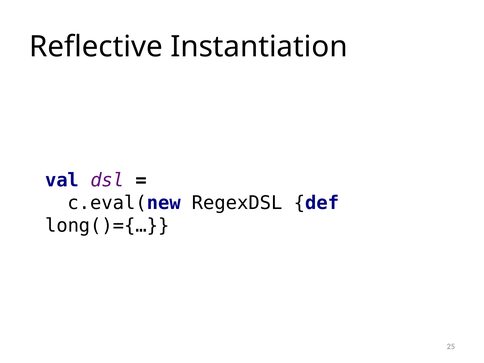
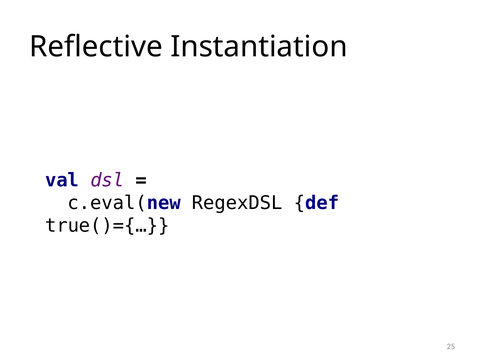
long()={…: long()={… -> true()={… (107, 226)
